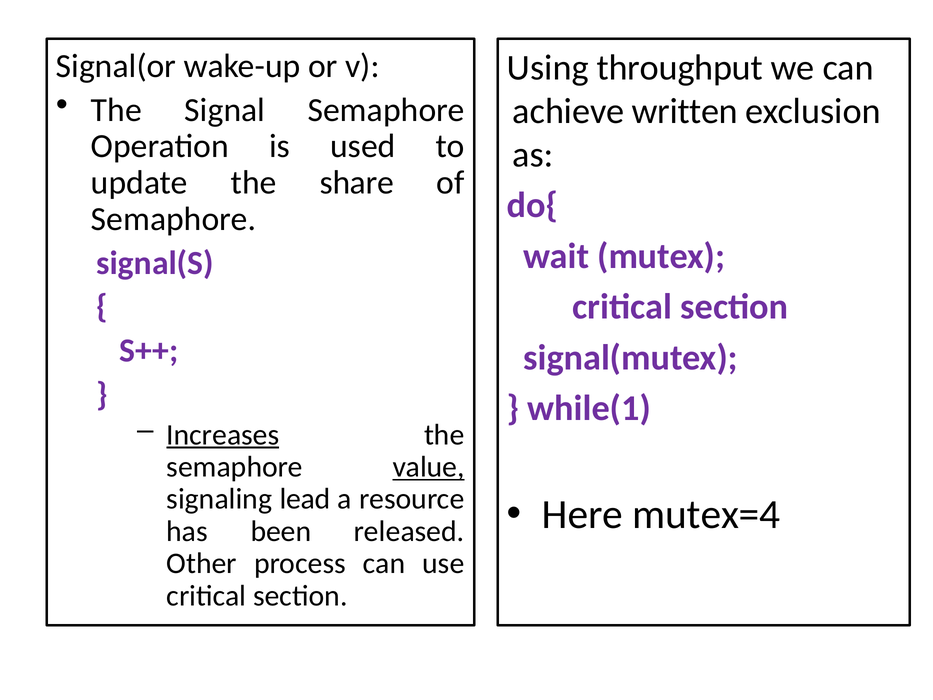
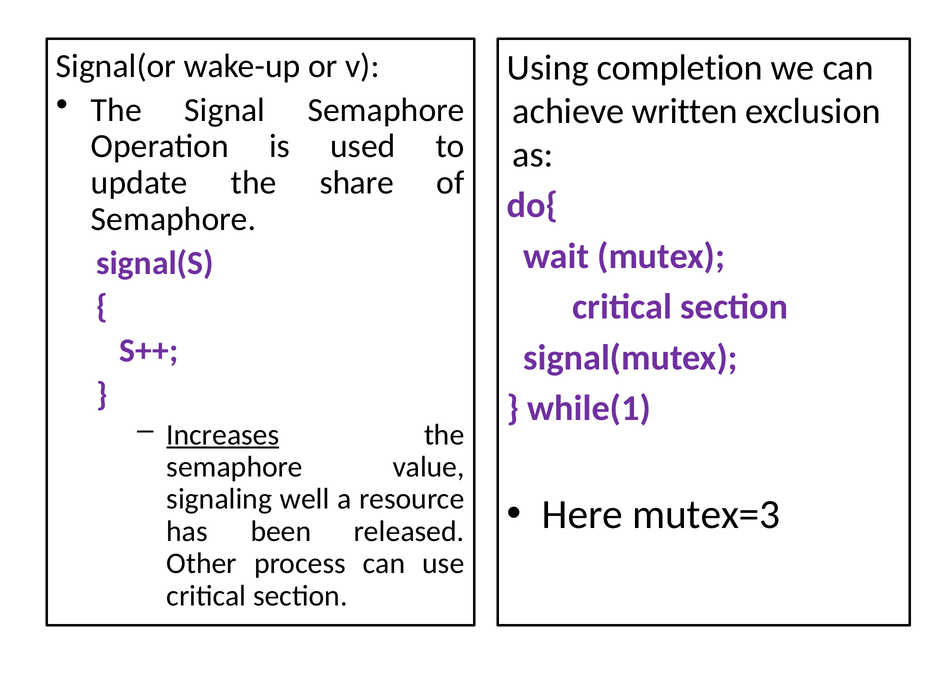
throughput: throughput -> completion (680, 68)
value underline: present -> none (429, 467)
lead: lead -> well (305, 499)
mutex=4: mutex=4 -> mutex=3 (706, 514)
